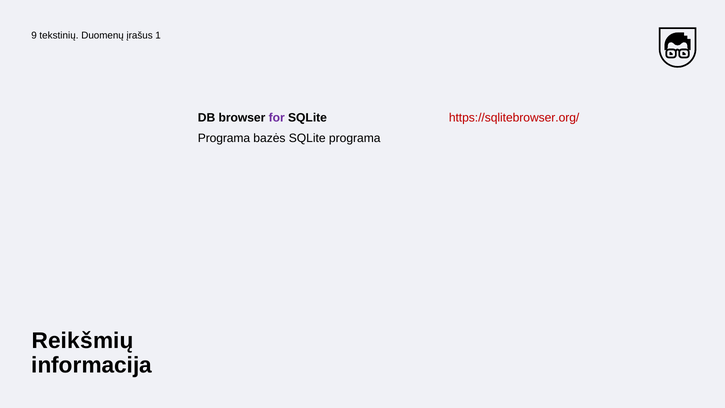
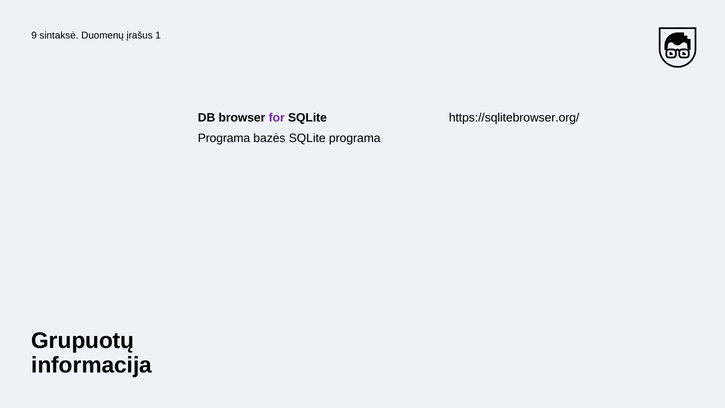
tekstinių: tekstinių -> sintaksė (59, 35)
https://sqlitebrowser.org/ colour: red -> black (514, 117)
Reikšmių: Reikšmių -> Grupuotų (83, 341)
